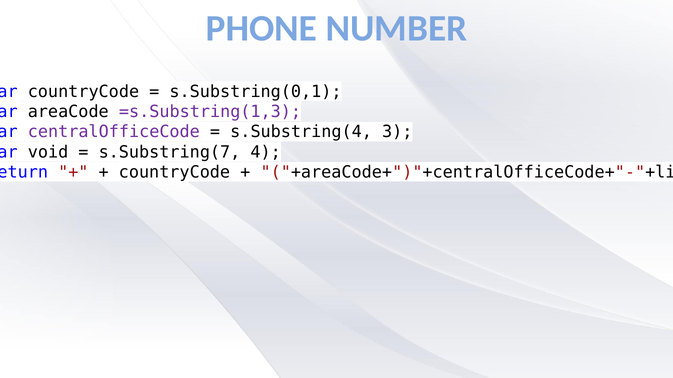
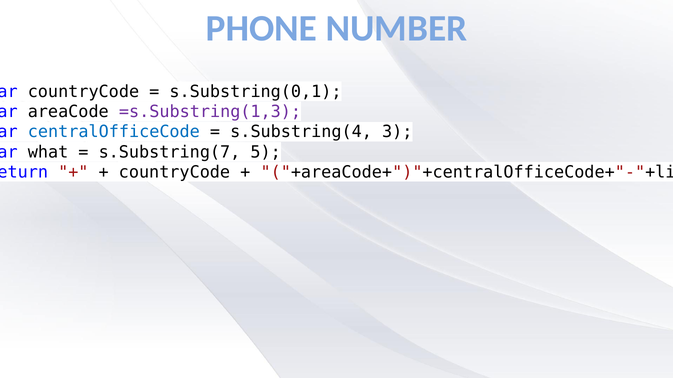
centralOfficeCode colour: purple -> blue (114, 132)
void: void -> what (48, 152)
4: 4 -> 5 (266, 152)
